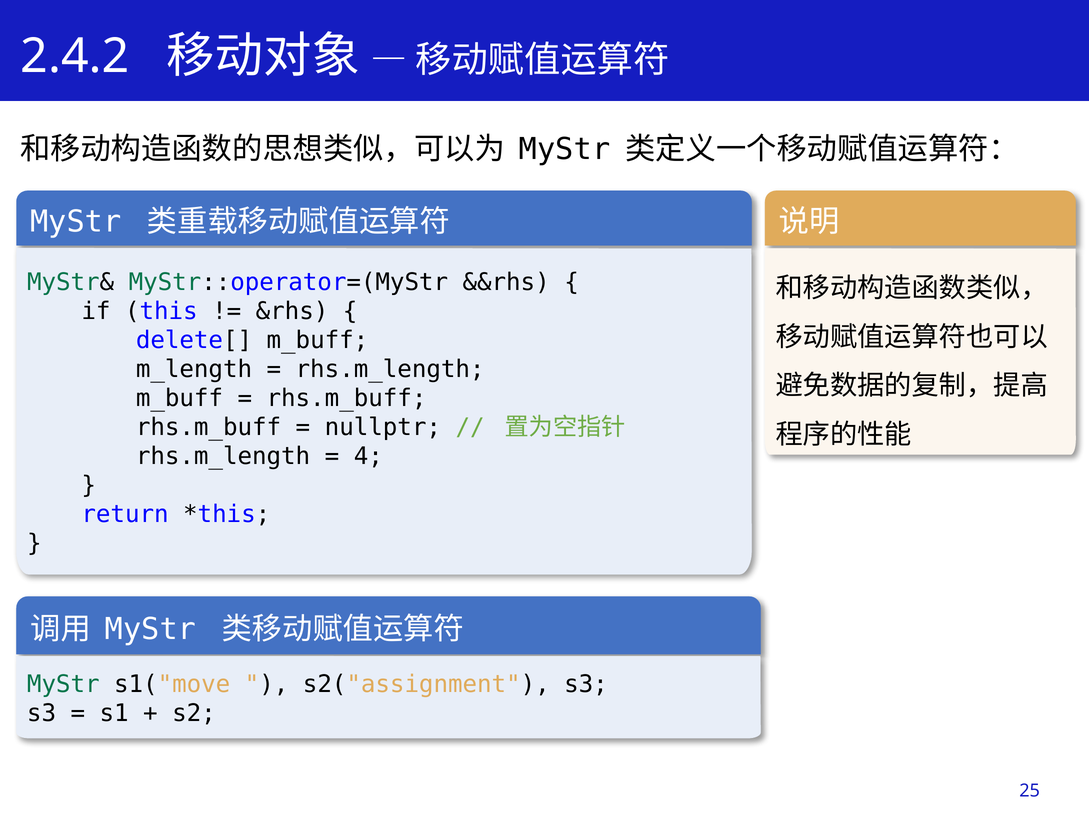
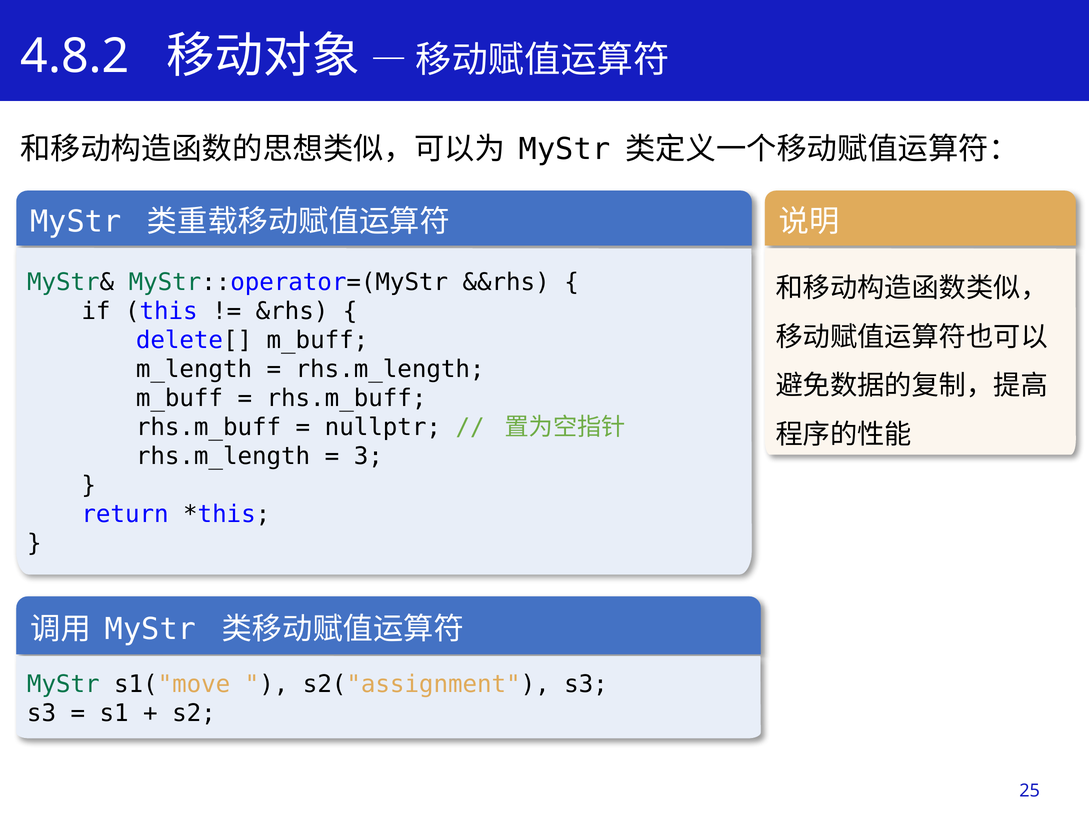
2.4.2: 2.4.2 -> 4.8.2 (75, 56)
4: 4 -> 3 (368, 457)
